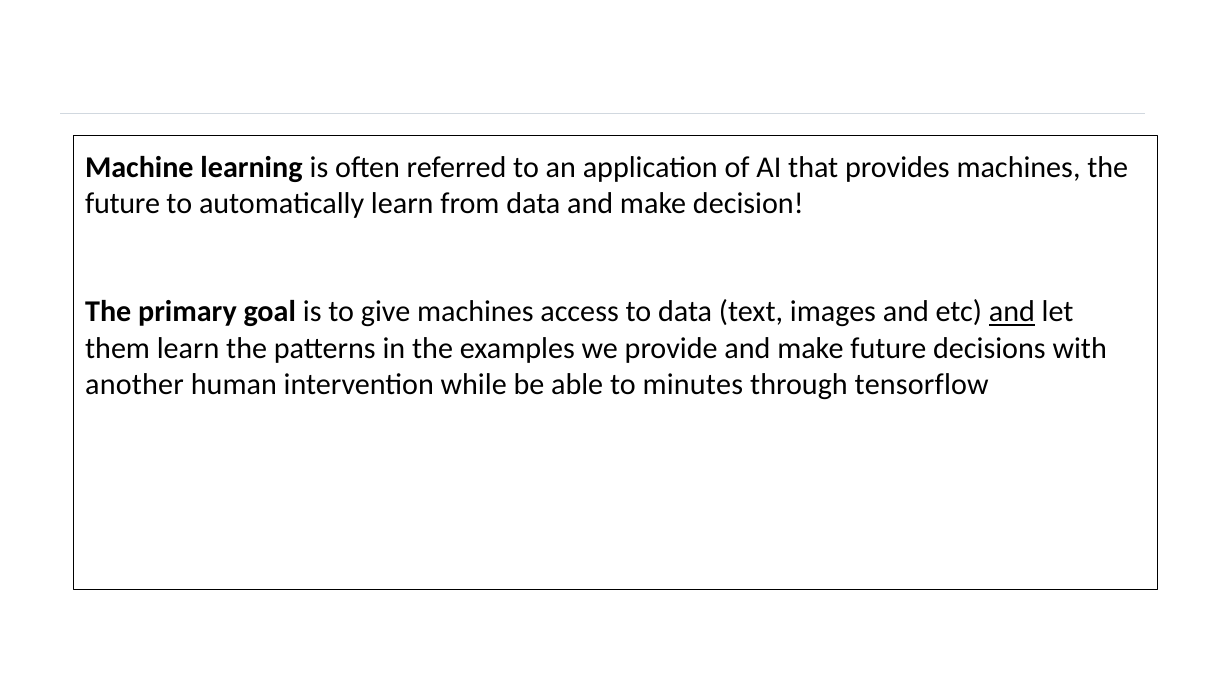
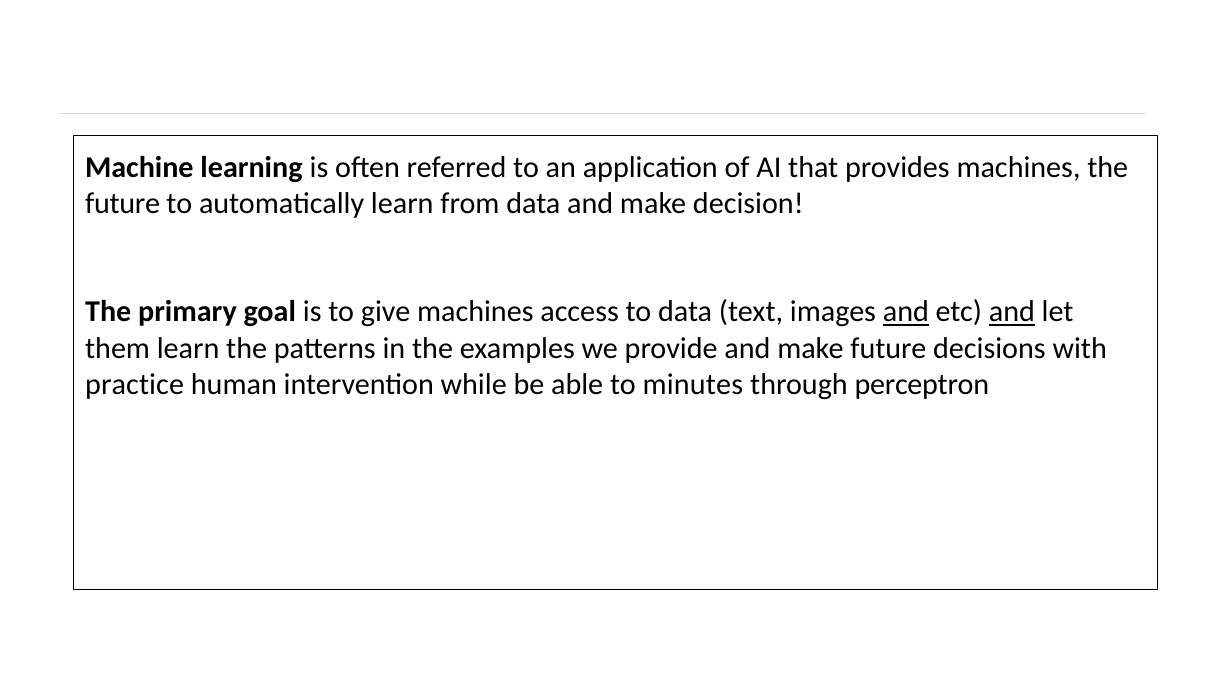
and underline: none -> present (906, 312)
another: another -> practice (135, 384)
tensorflow: tensorflow -> perceptron (922, 384)
